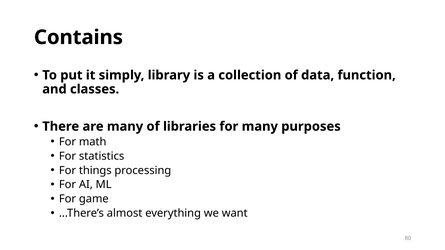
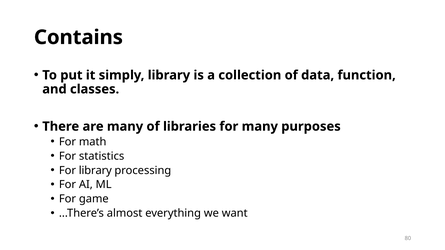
For things: things -> library (95, 171)
